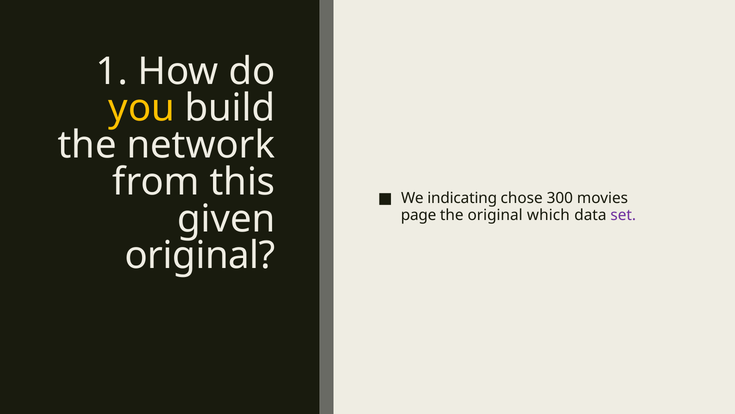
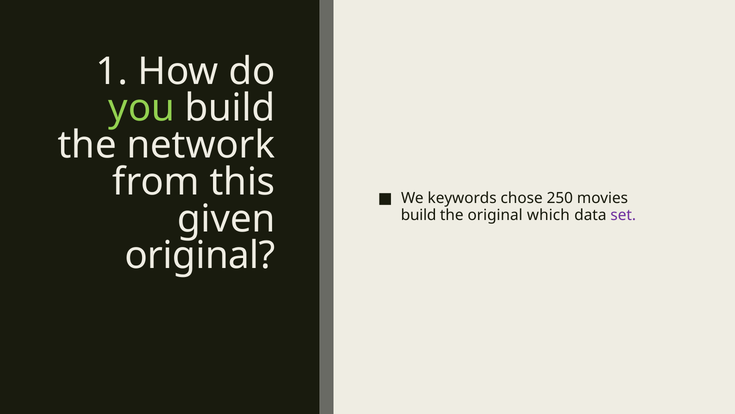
you colour: yellow -> light green (142, 108)
indicating: indicating -> keywords (462, 198)
300: 300 -> 250 (560, 198)
page: page -> build (419, 215)
